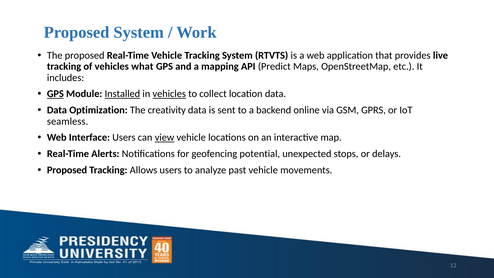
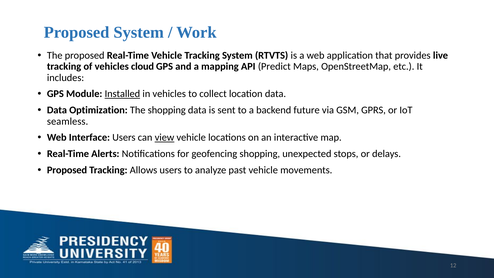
what: what -> cloud (143, 66)
GPS underline: present -> none (55, 94)
vehicles underline: present -> none (169, 94)
The creativity: creativity -> shopping (167, 110)
online: online -> future (307, 110)
geofencing potential: potential -> shopping (260, 154)
